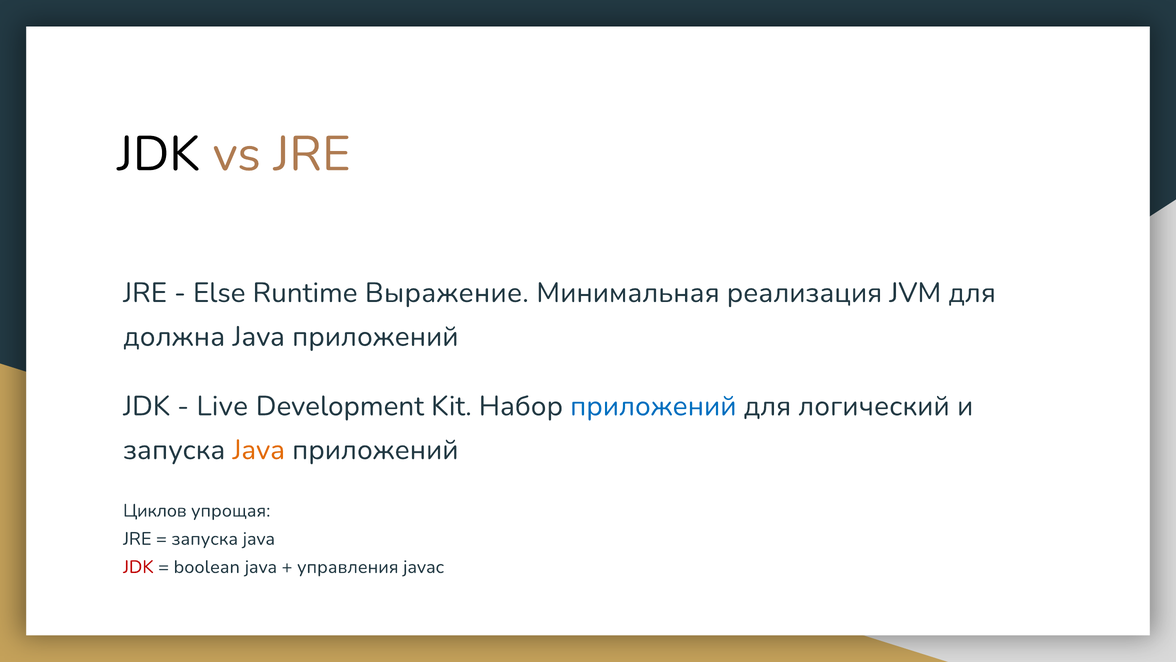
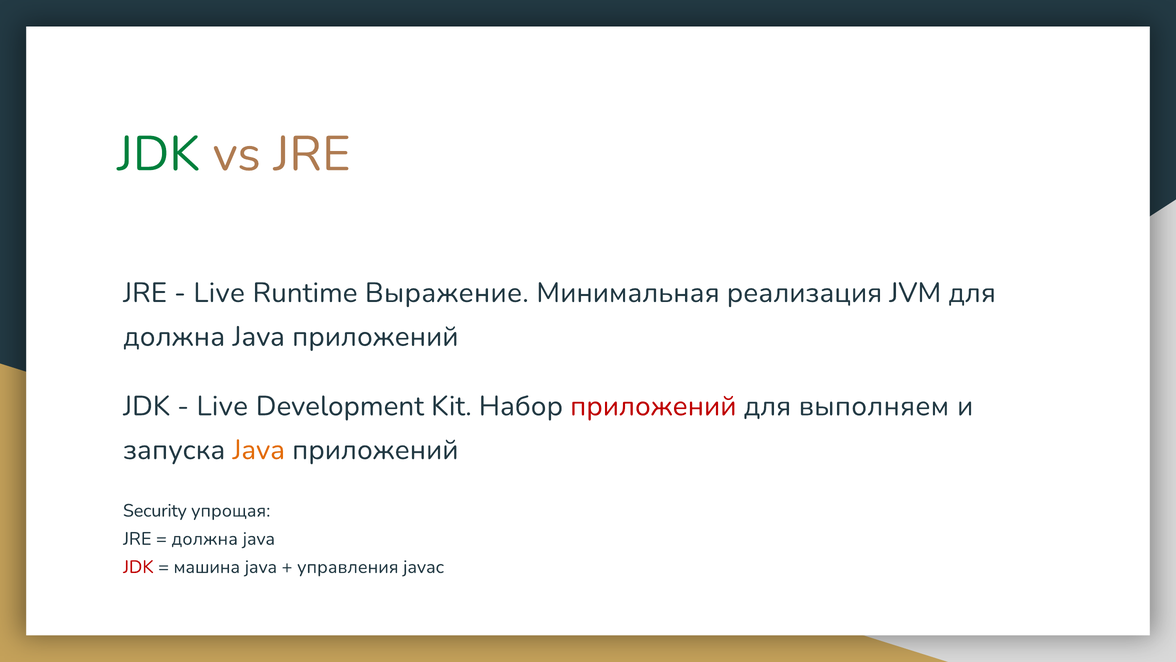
JDK colour: black -> green (158, 154)
Else: Else -> Live (219, 293)
приложений colour: blue -> red (653, 406)
логический: логический -> выполняем (874, 406)
Циклов: Циклов -> Security (155, 510)
запуска: запуска -> должна (205, 538)
boolean: boolean -> машина (207, 567)
